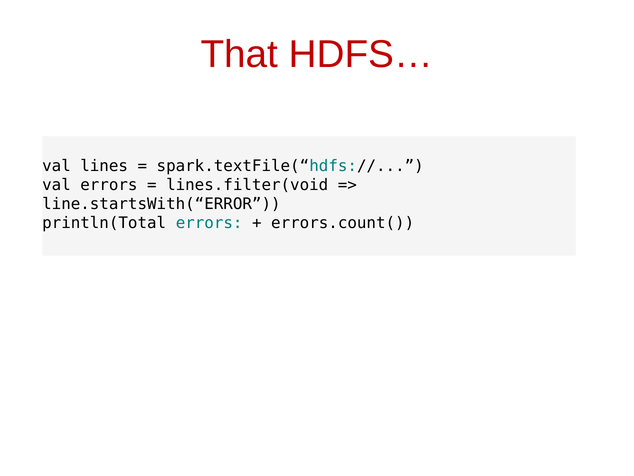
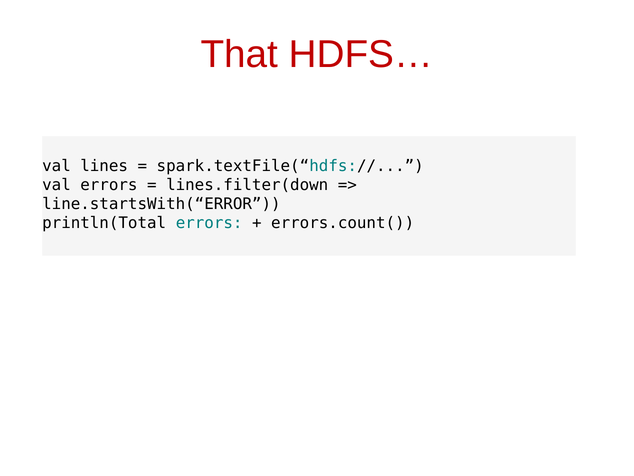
lines.filter(void: lines.filter(void -> lines.filter(down (247, 185)
